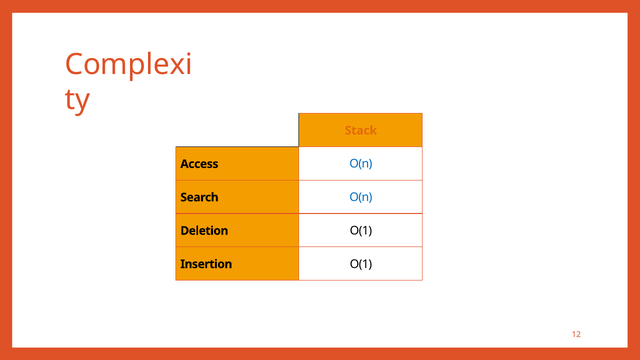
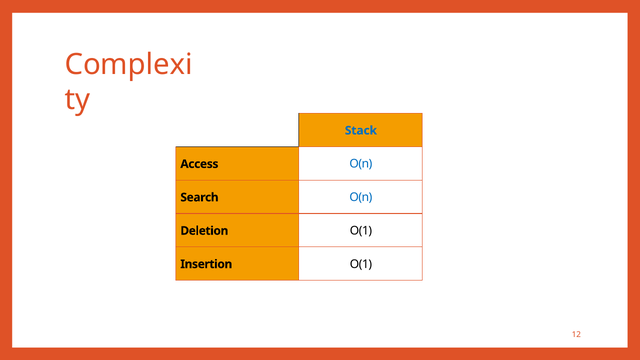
Stack colour: orange -> blue (361, 131)
